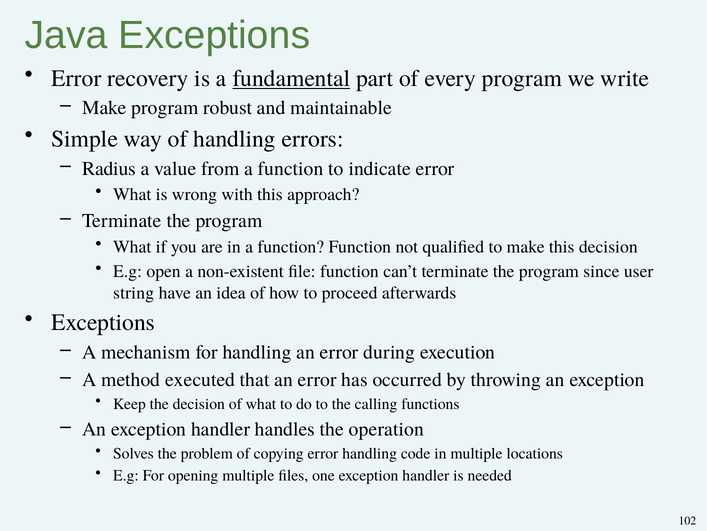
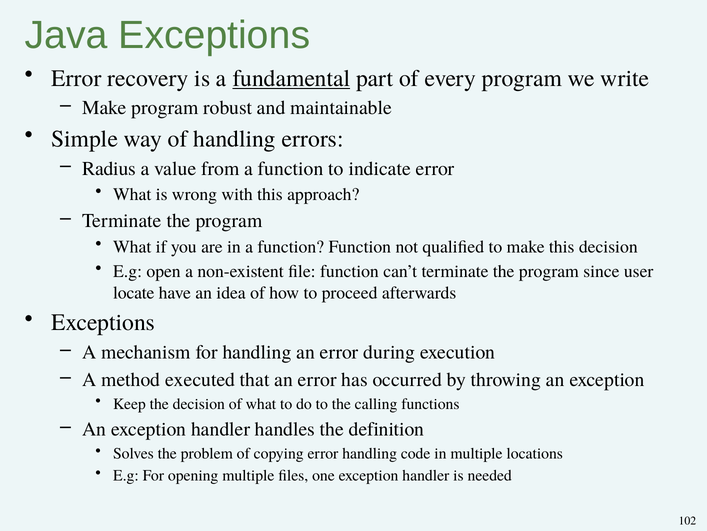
string: string -> locate (134, 292)
operation: operation -> definition (387, 429)
